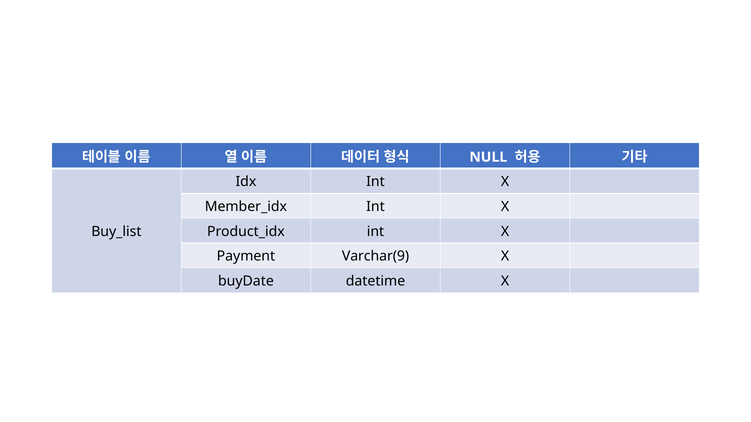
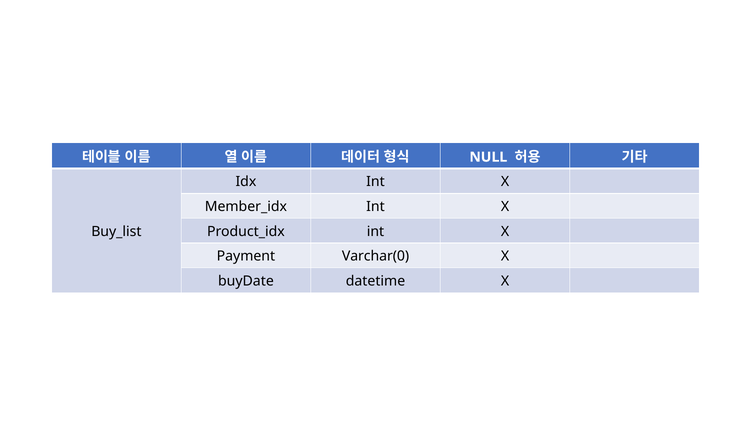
Varchar(9: Varchar(9 -> Varchar(0 (376, 256)
